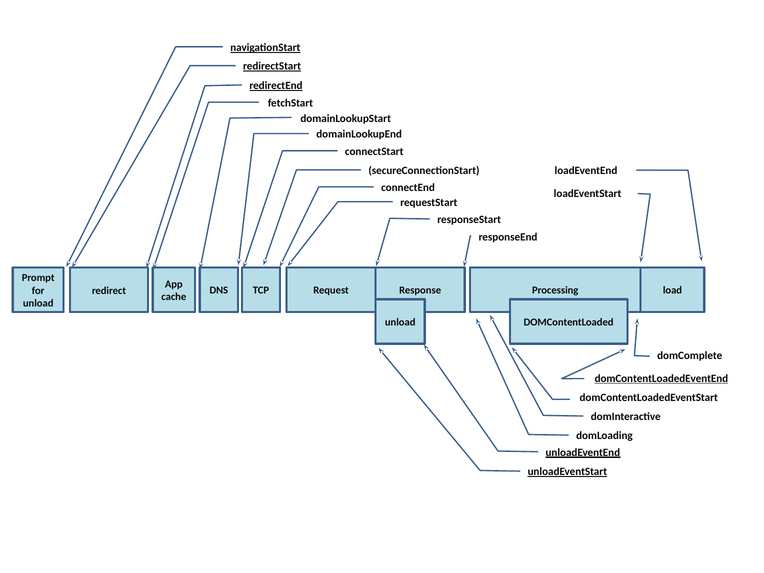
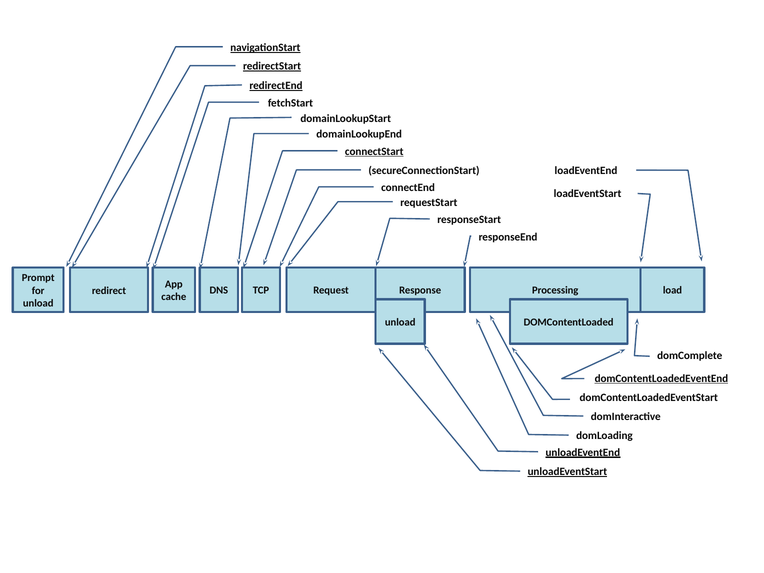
connectStart underline: none -> present (374, 151)
